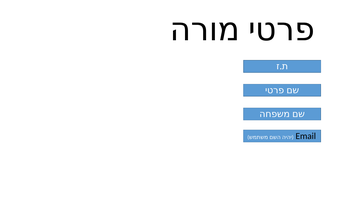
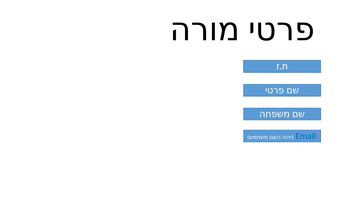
Email colour: black -> blue (306, 137)
